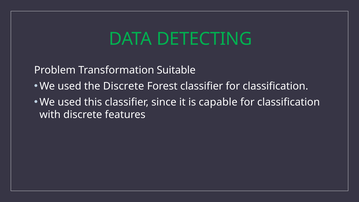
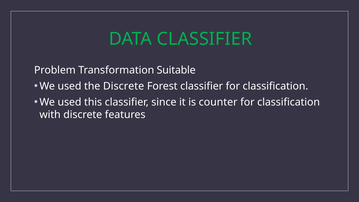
DATA DETECTING: DETECTING -> CLASSIFIER (204, 39)
capable: capable -> counter (218, 102)
